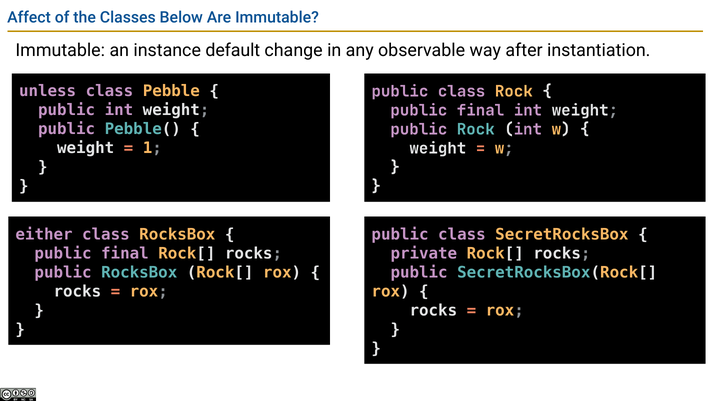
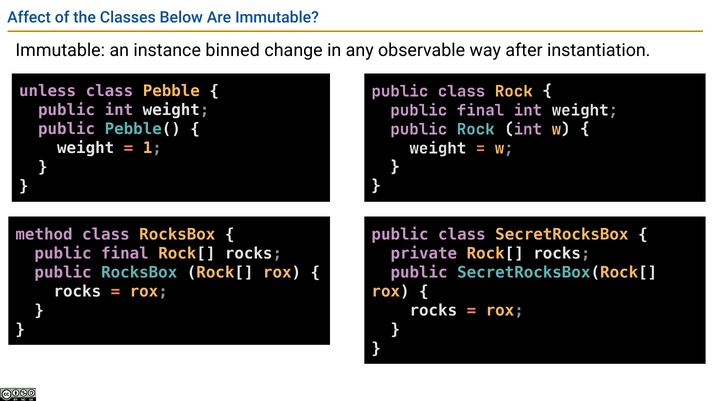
default: default -> binned (233, 50)
either: either -> method (44, 235)
